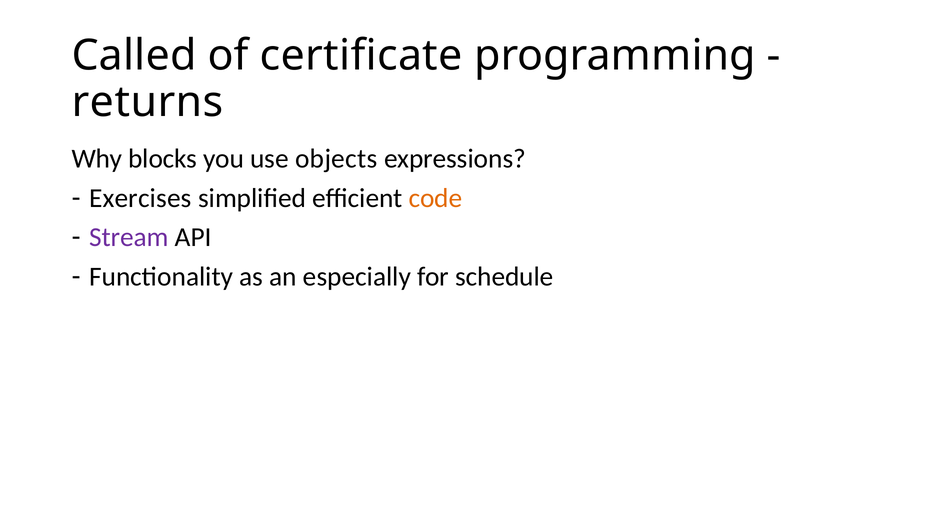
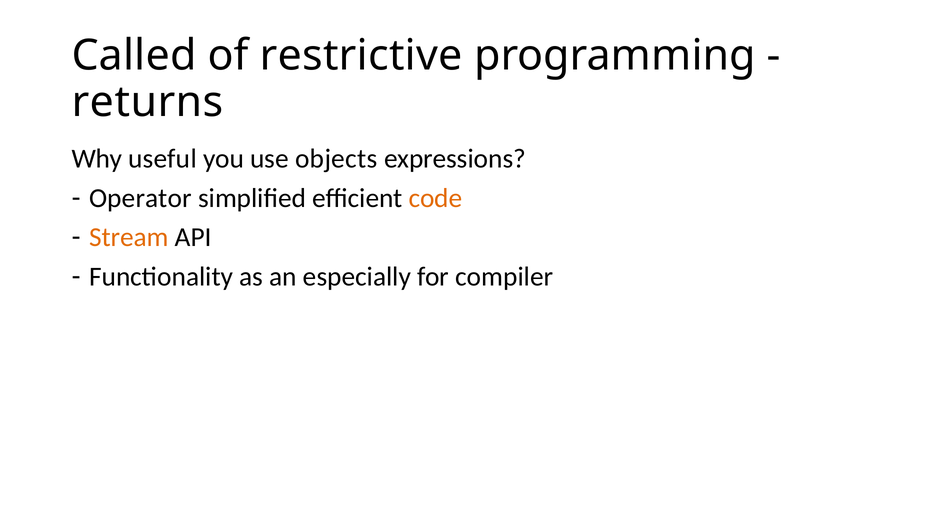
certificate: certificate -> restrictive (361, 56)
blocks: blocks -> useful (163, 159)
Exercises: Exercises -> Operator (140, 198)
Stream colour: purple -> orange (129, 238)
schedule: schedule -> compiler (504, 277)
